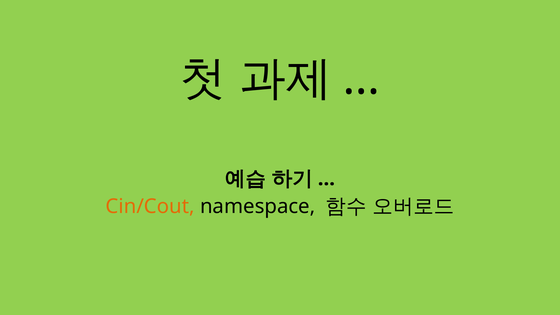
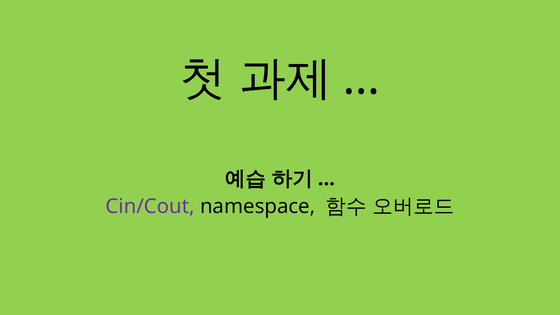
Cin/Cout colour: orange -> purple (150, 206)
